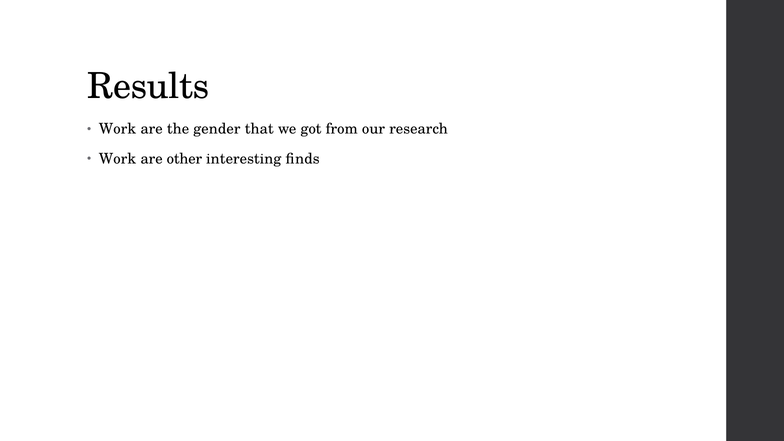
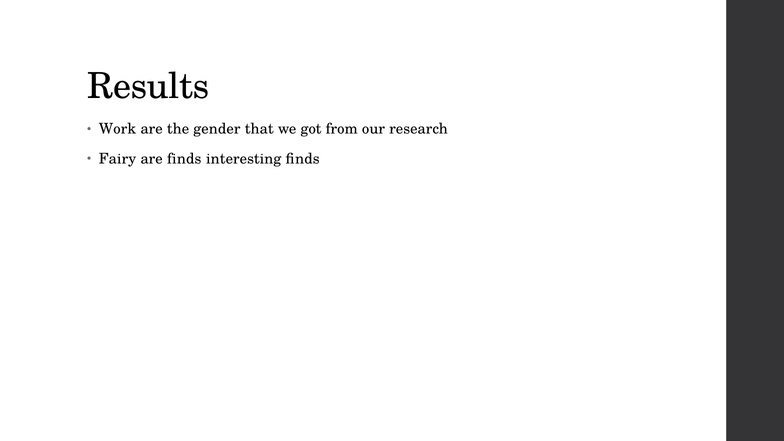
Work: Work -> Fairy (117, 159)
are other: other -> finds (184, 159)
